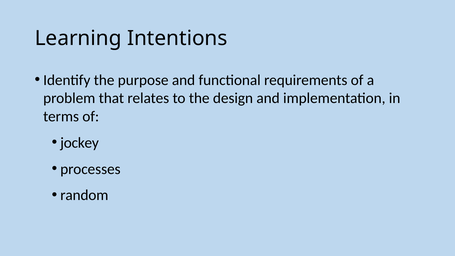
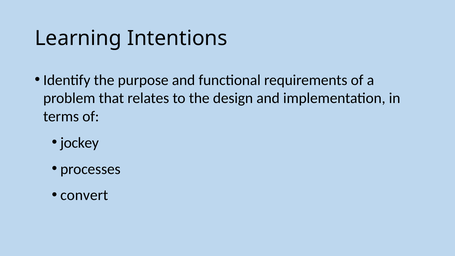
random: random -> convert (84, 195)
